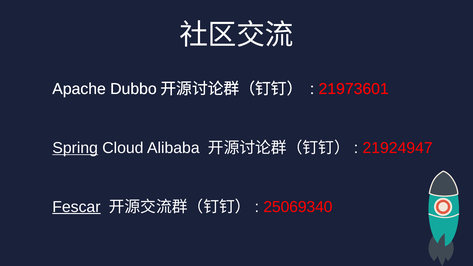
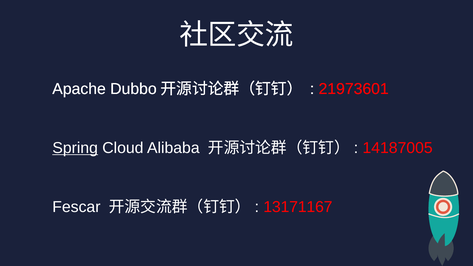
21924947: 21924947 -> 14187005 (398, 148)
Fescar underline: present -> none (76, 207)
25069340: 25069340 -> 13171167 (298, 207)
